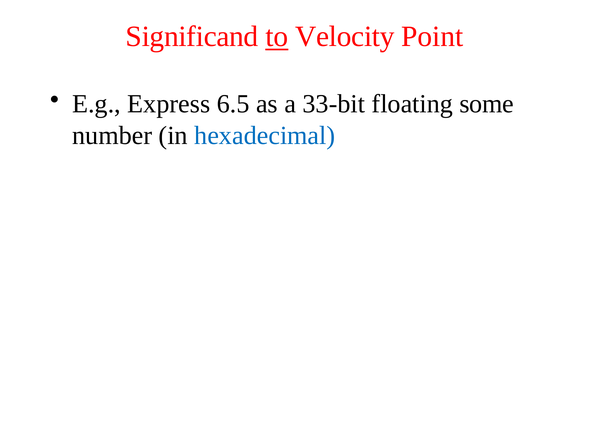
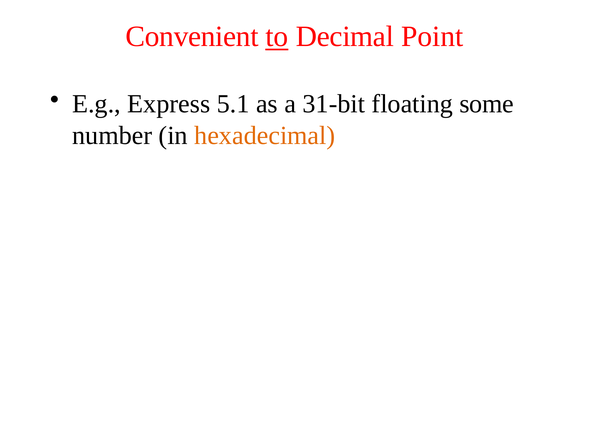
Significand: Significand -> Convenient (192, 36)
Velocity: Velocity -> Decimal (345, 36)
6.5: 6.5 -> 5.1 (233, 104)
33-bit: 33-bit -> 31-bit (334, 104)
hexadecimal colour: blue -> orange (265, 135)
